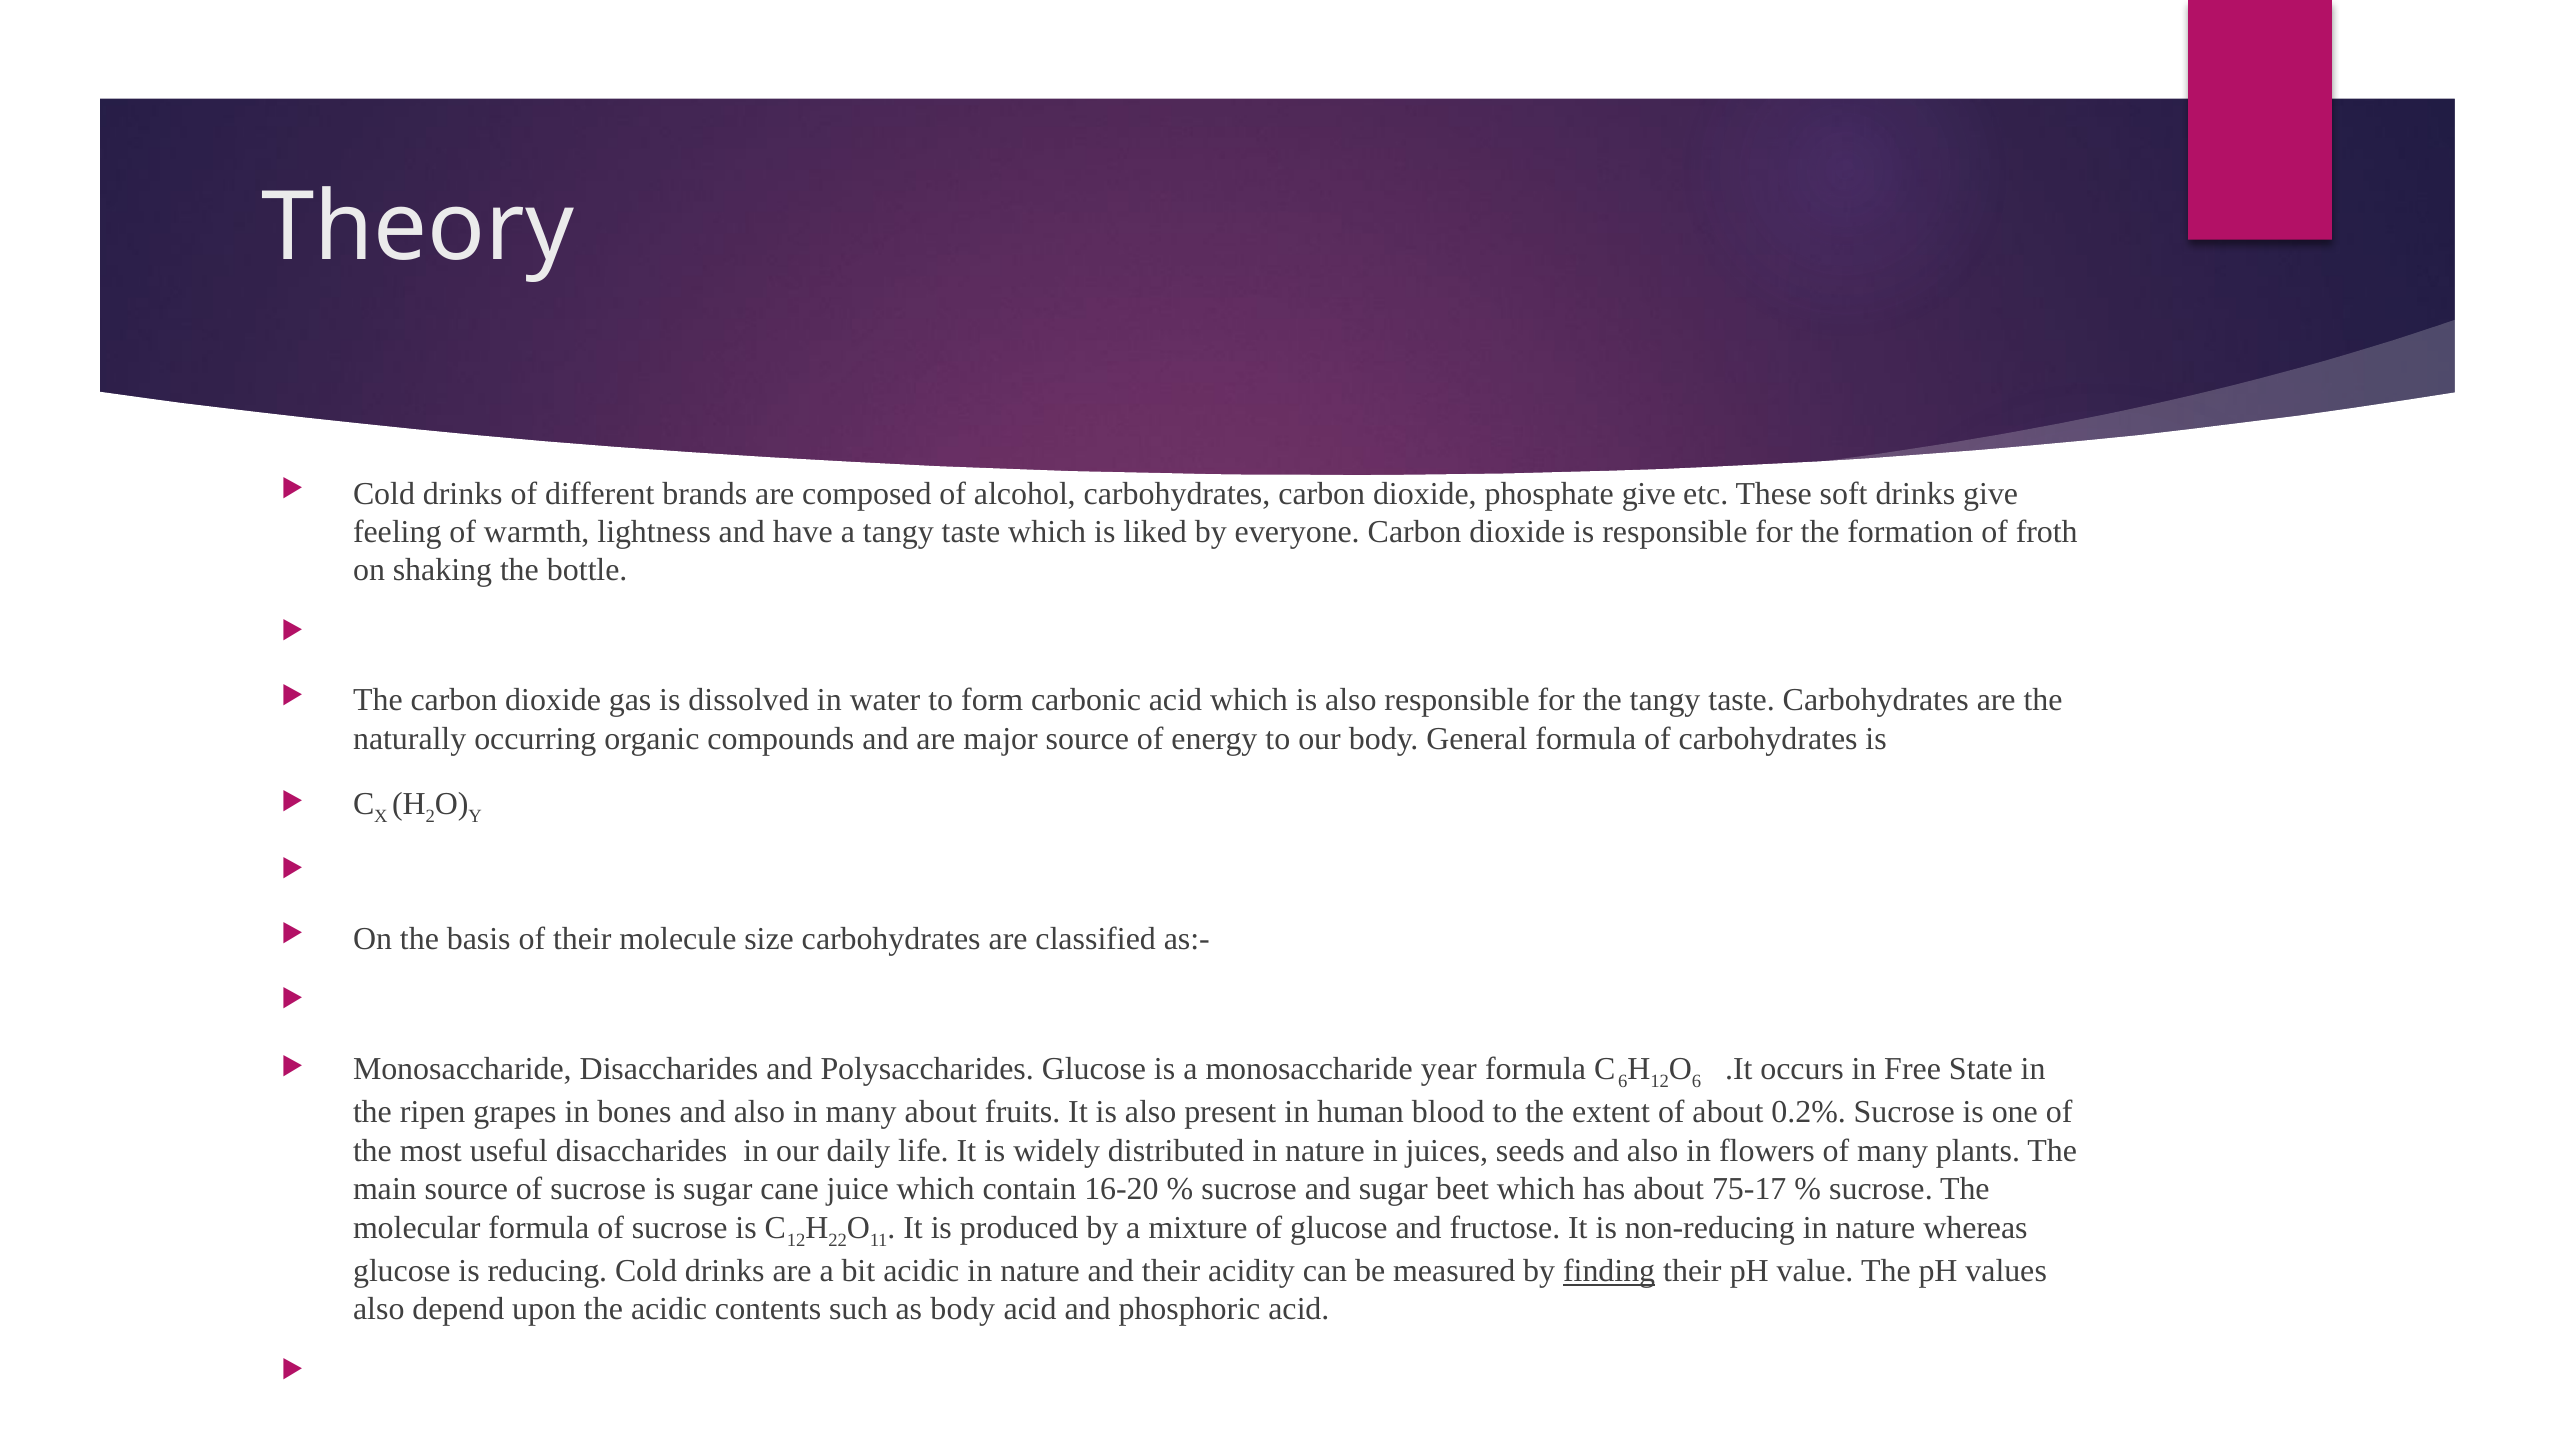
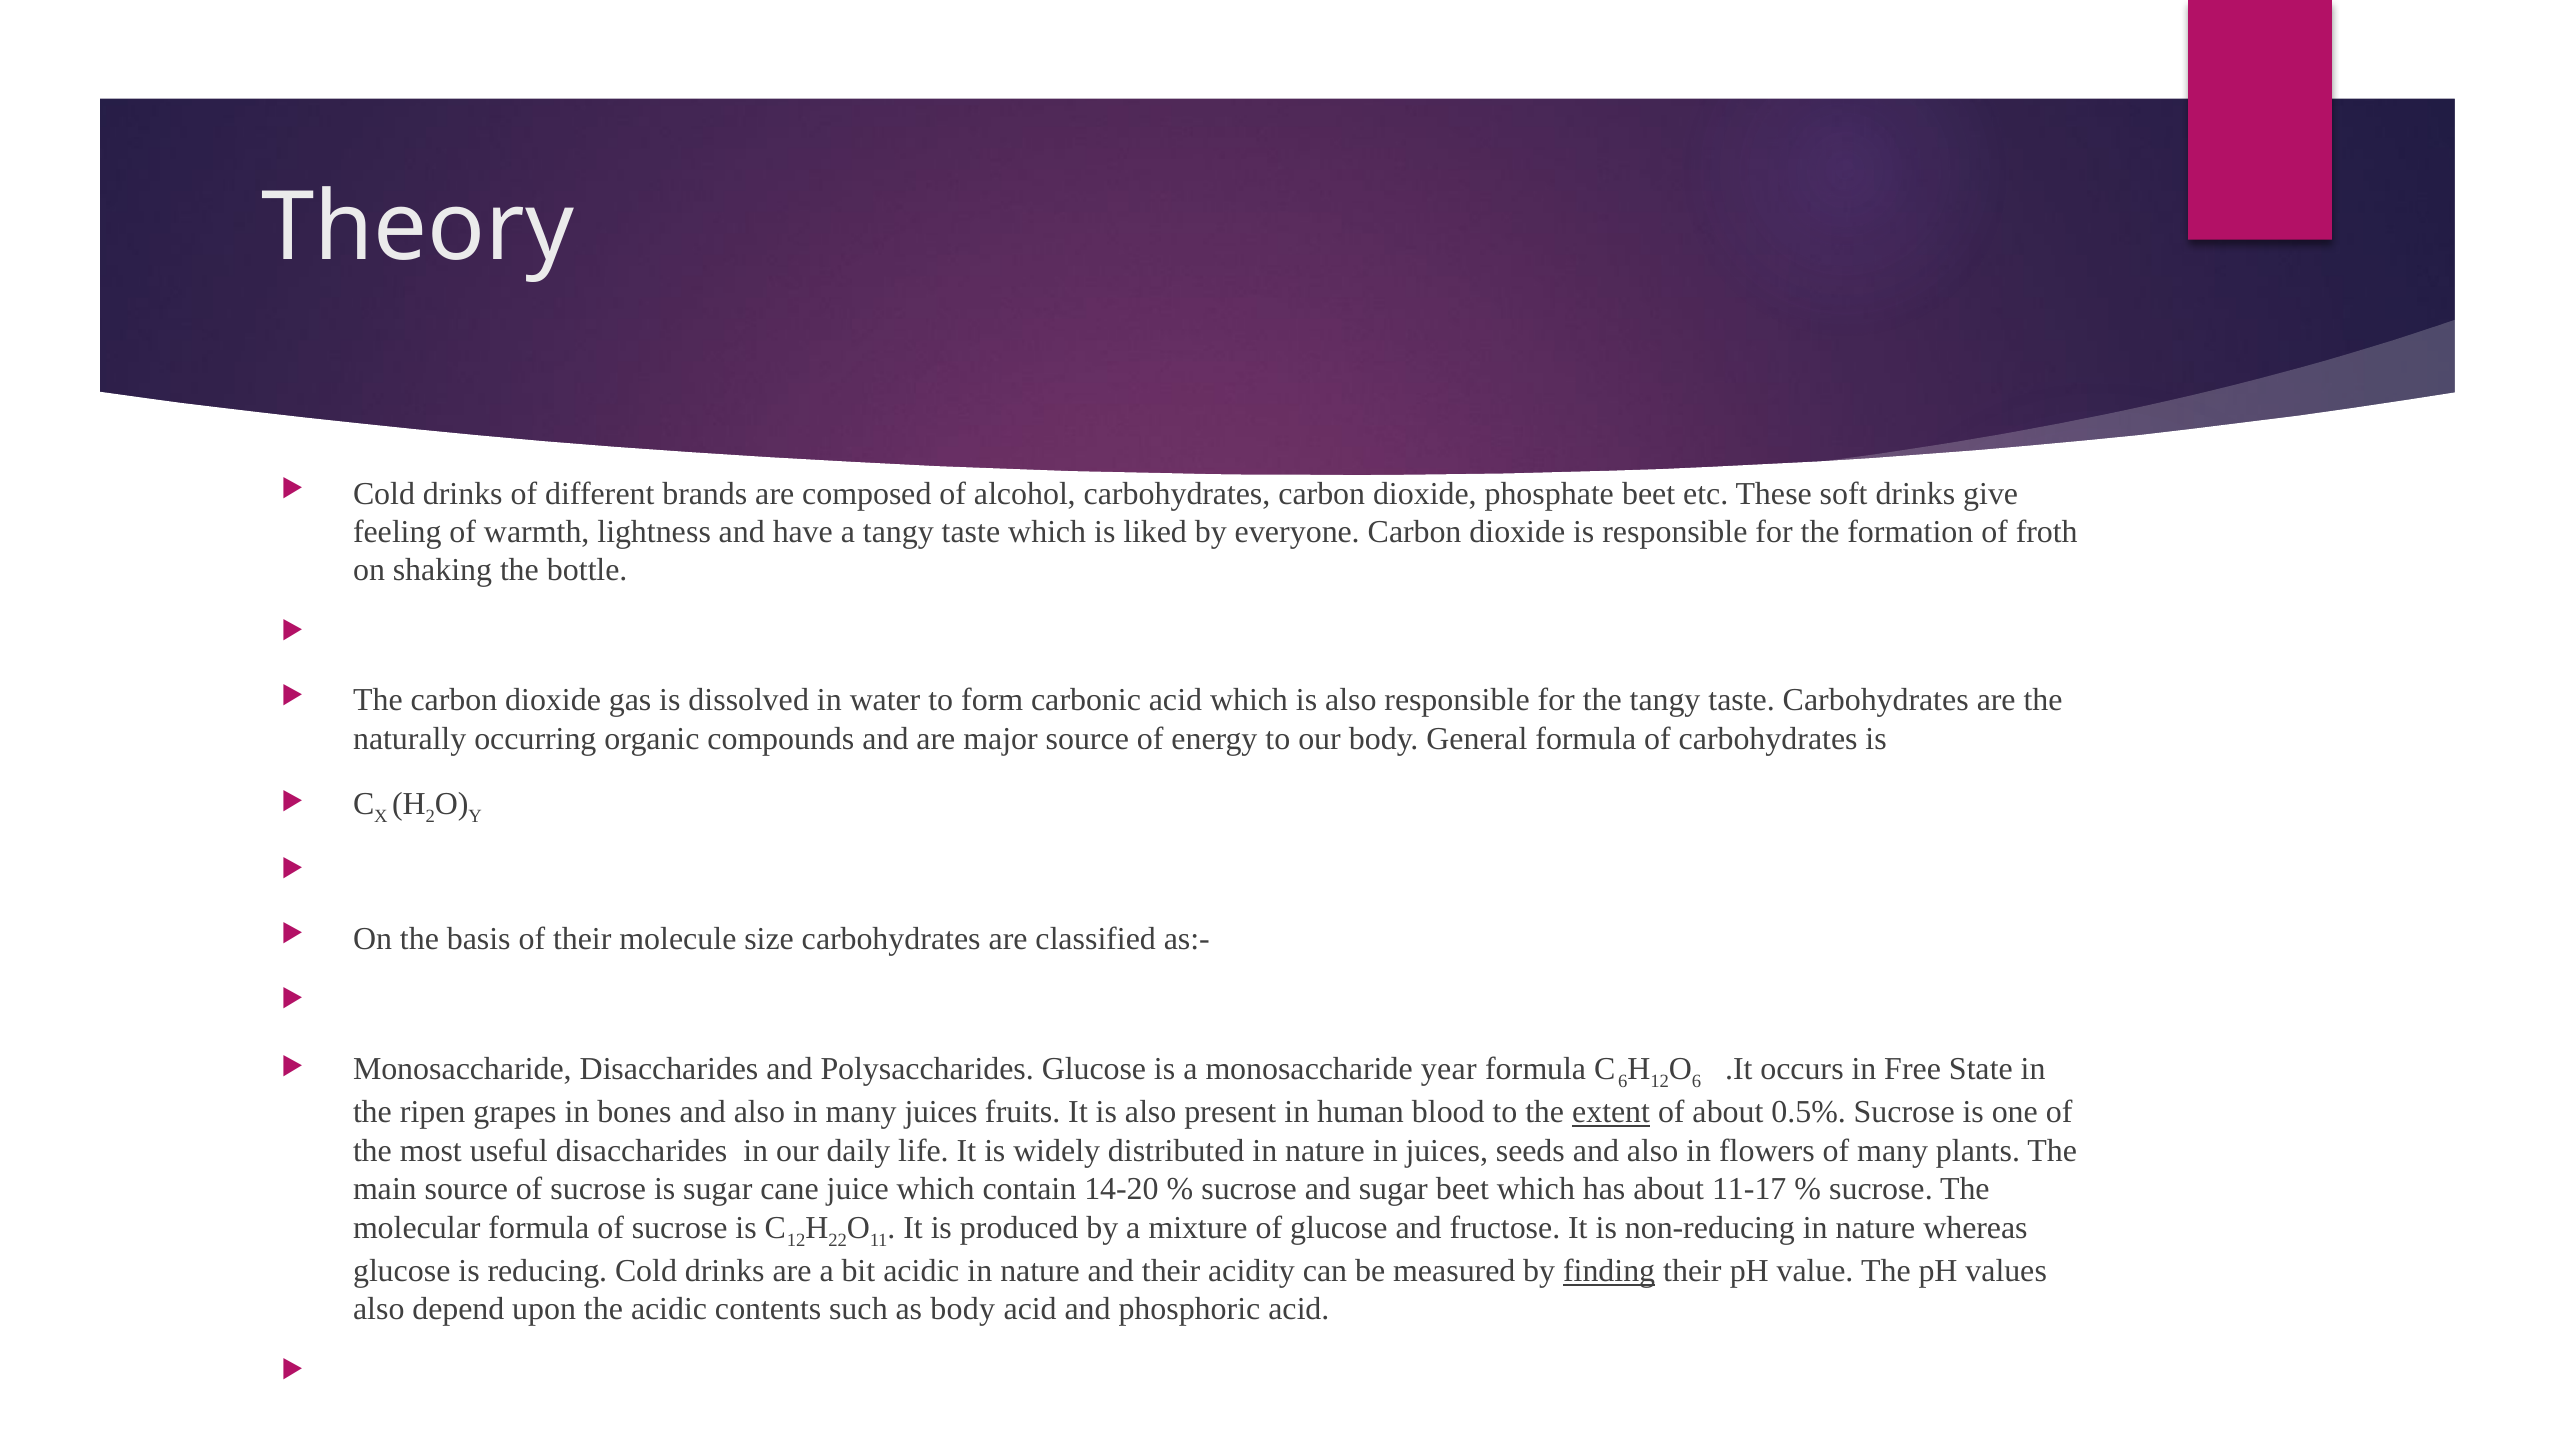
phosphate give: give -> beet (1649, 494)
many about: about -> juices (941, 1112)
extent underline: none -> present (1611, 1112)
0.2%: 0.2% -> 0.5% (1809, 1112)
16-20: 16-20 -> 14-20 (1121, 1189)
75-17: 75-17 -> 11-17 (1749, 1189)
